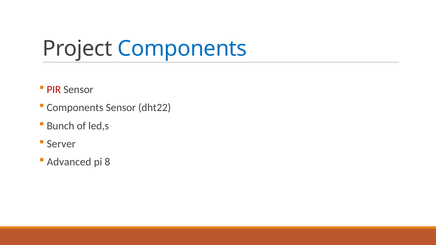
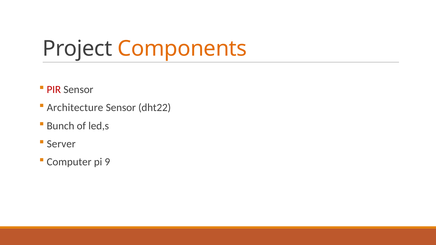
Components colour: blue -> orange (182, 49)
Components: Components -> Architecture (75, 108)
Advanced: Advanced -> Computer (69, 162)
8: 8 -> 9 (107, 162)
